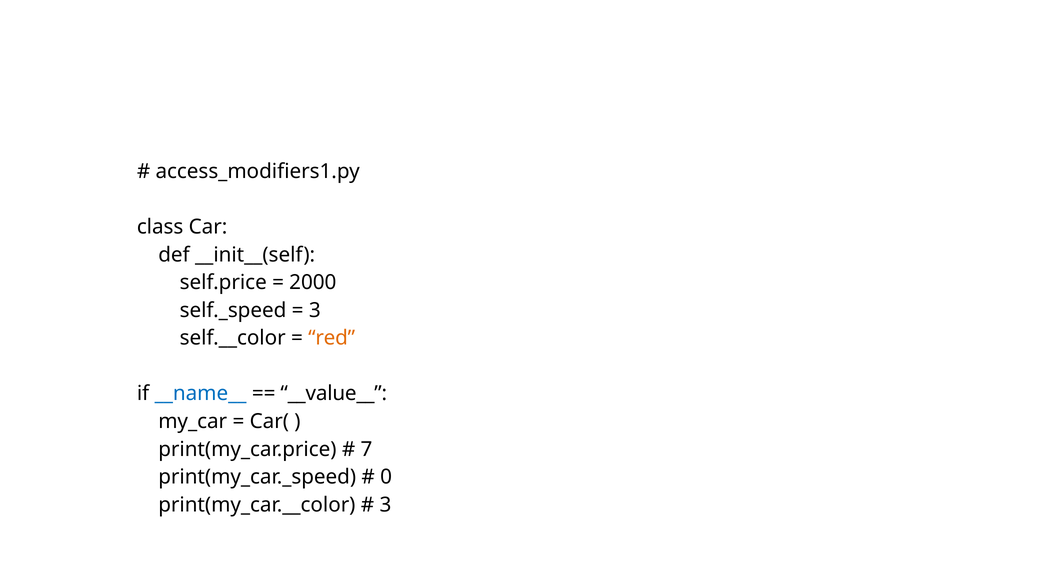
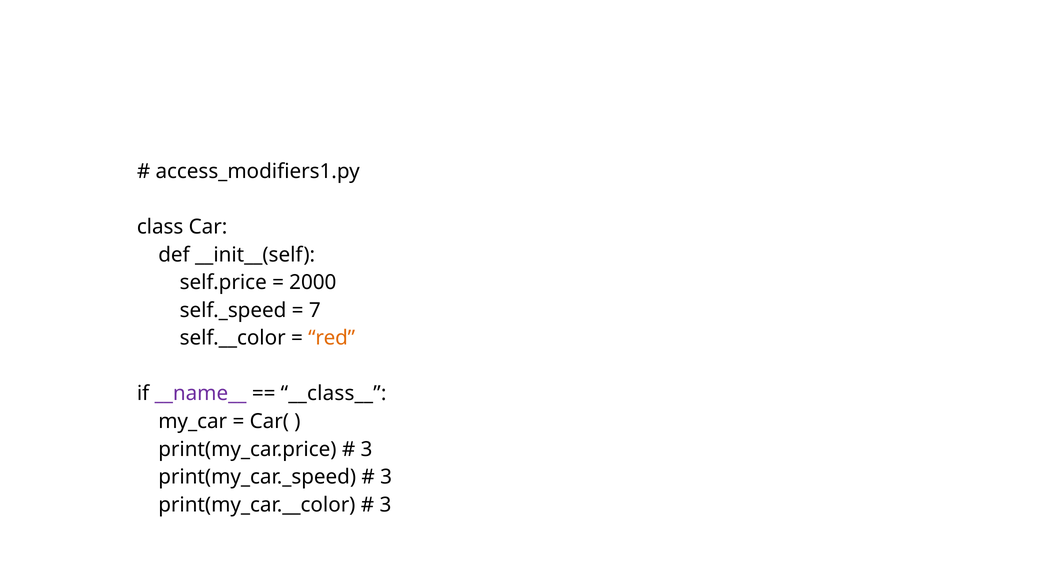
3: 3 -> 7 (315, 310)
__name__ colour: blue -> purple (201, 394)
__value__: __value__ -> __class__ (334, 394)
7: 7 -> 3 (367, 449)
0: 0 -> 3 (386, 477)
